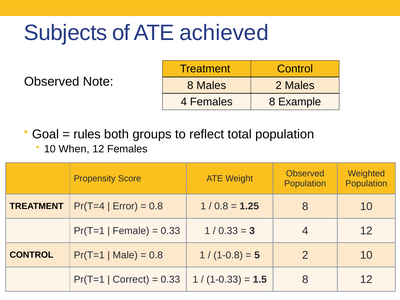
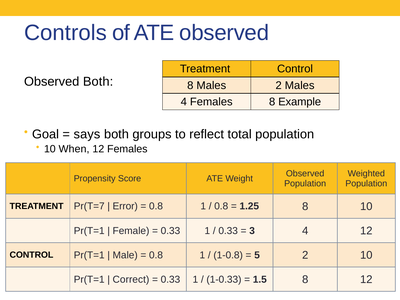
Subjects: Subjects -> Controls (65, 33)
ATE achieved: achieved -> observed (224, 33)
Observed Note: Note -> Both (98, 81)
rules: rules -> says (87, 134)
Pr(T=4: Pr(T=4 -> Pr(T=7 (89, 206)
